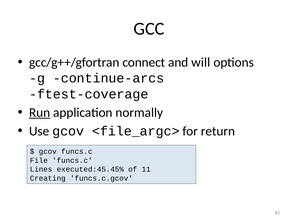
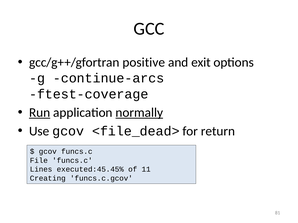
connect: connect -> positive (144, 63)
will: will -> exit (201, 63)
normally underline: none -> present (139, 113)
<file_argc>: <file_argc> -> <file_dead> (136, 131)
